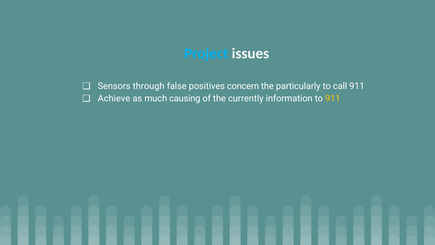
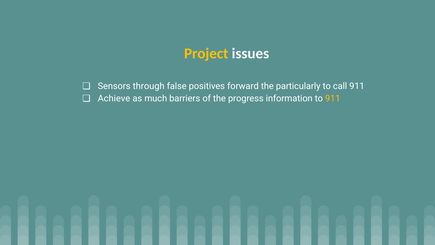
Project colour: light blue -> yellow (206, 53)
concern: concern -> forward (243, 86)
causing: causing -> barriers (185, 98)
currently: currently -> progress (246, 98)
